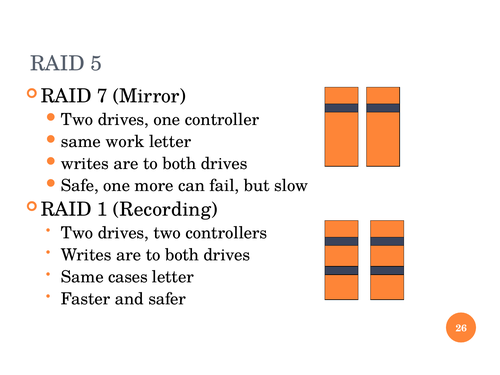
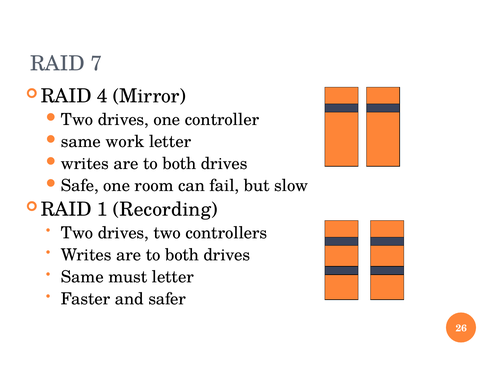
5: 5 -> 7 (96, 64)
7: 7 -> 4 (102, 96)
more: more -> room (154, 186)
cases: cases -> must (128, 277)
